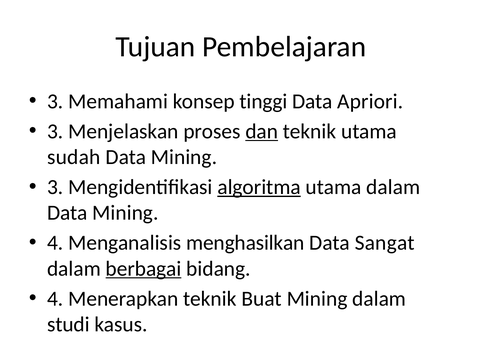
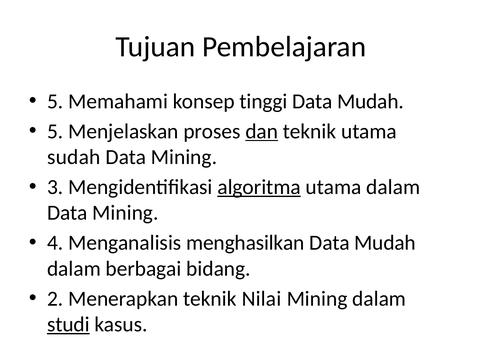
3: 3 -> 5 (55, 101)
Apriori: Apriori -> Mudah (370, 101)
3: 3 -> 5 (55, 131)
Sangat: Sangat -> Mudah (385, 243)
berbagai underline: present -> none (144, 268)
4: 4 -> 2 (55, 298)
Buat: Buat -> Nilai (262, 298)
studi underline: none -> present (68, 324)
